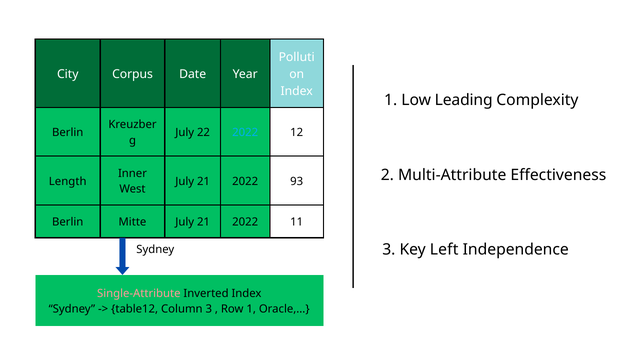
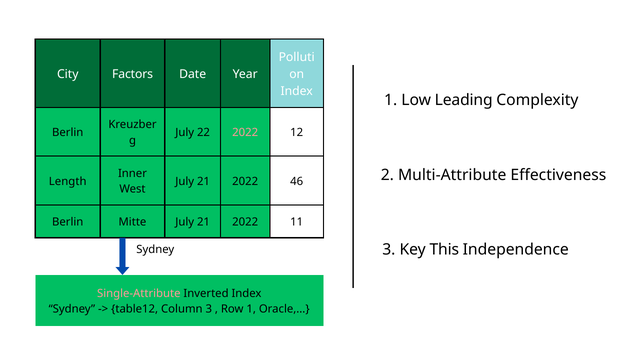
Corpus: Corpus -> Factors (133, 74)
2022 colour: light blue -> pink (245, 133)
93: 93 -> 46 (297, 181)
Left: Left -> This (444, 249)
